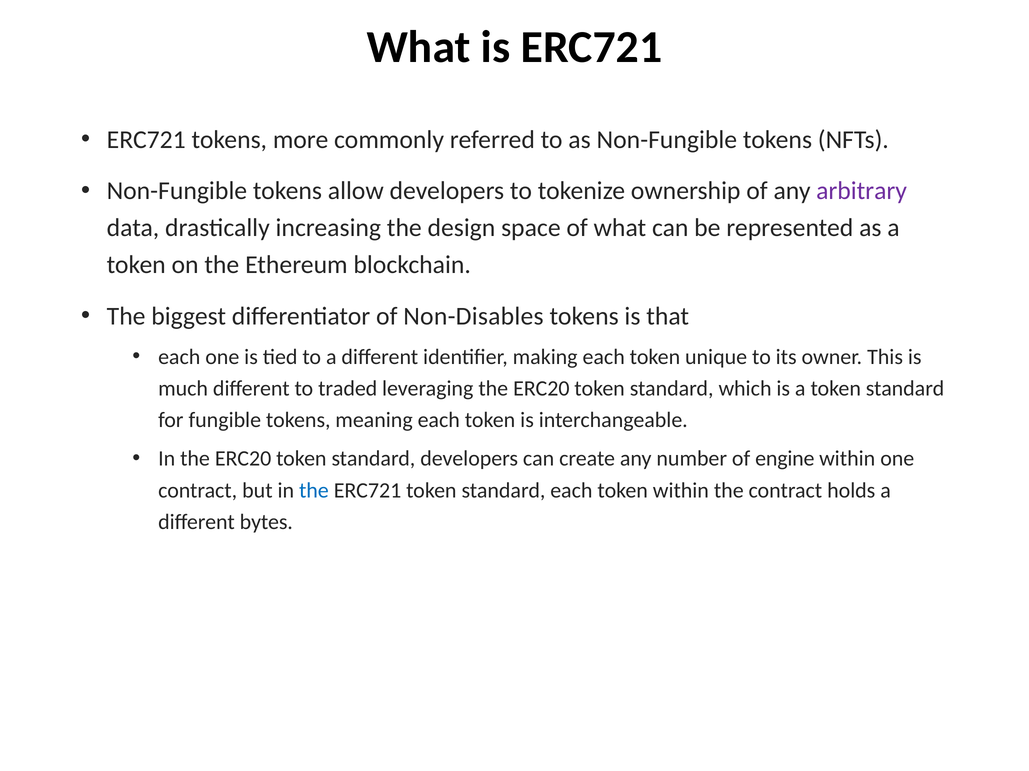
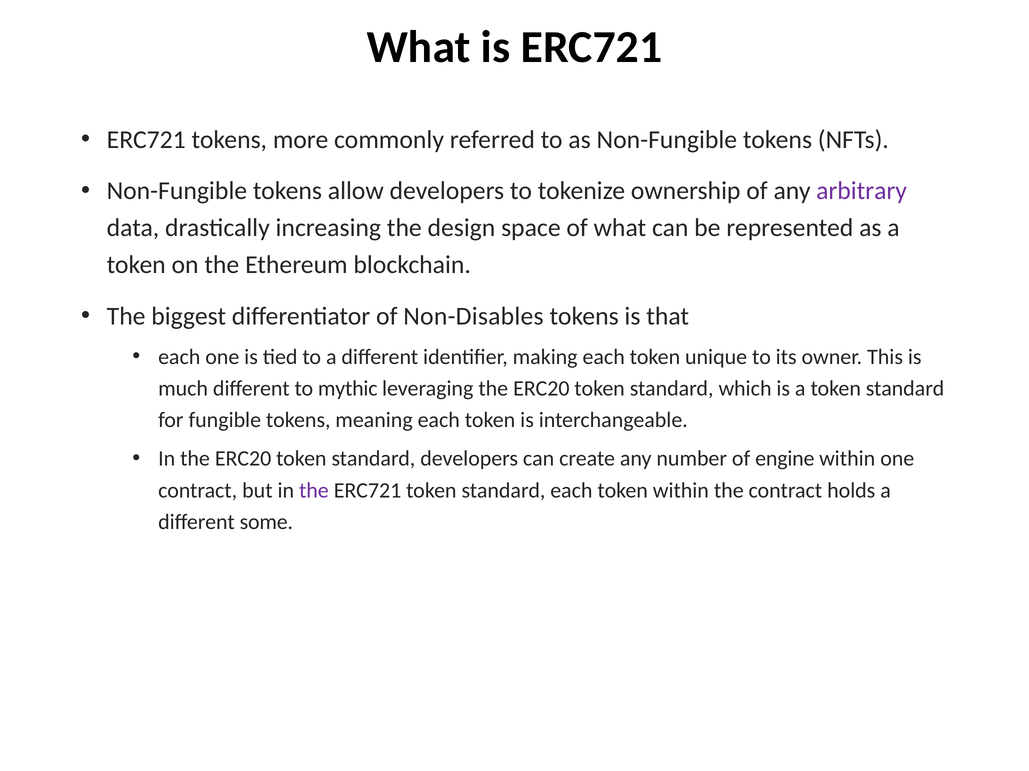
traded: traded -> mythic (348, 389)
the colour: blue -> purple (314, 491)
bytes: bytes -> some (266, 522)
